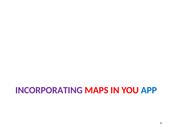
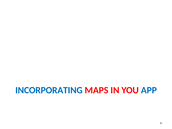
INCORPORATING colour: purple -> blue (49, 90)
